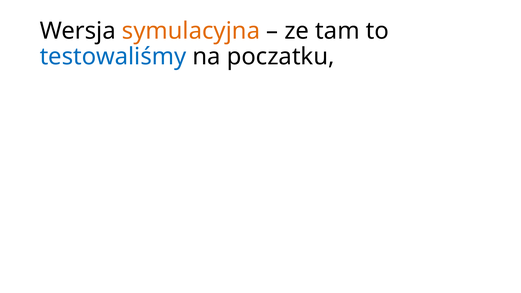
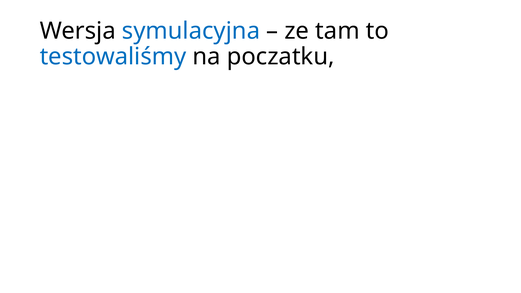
symulacyjna colour: orange -> blue (191, 31)
